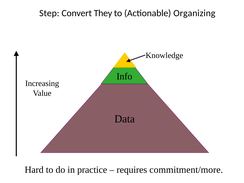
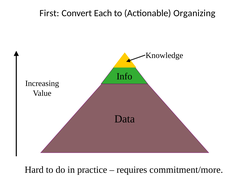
Step: Step -> First (49, 13)
They: They -> Each (103, 13)
